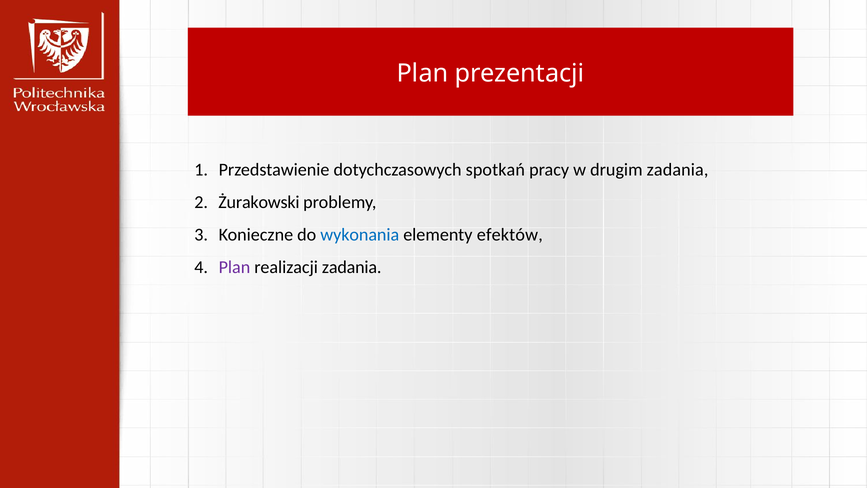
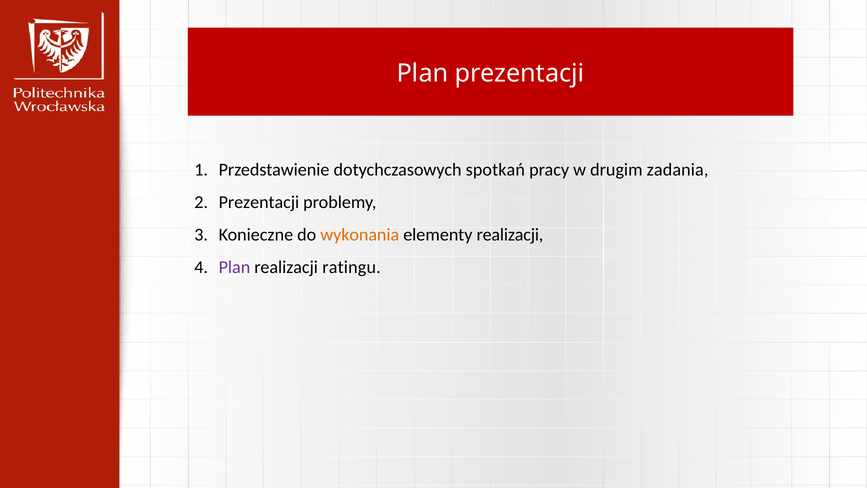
Żurakowski: Żurakowski -> Prezentacji (259, 202)
wykonania colour: blue -> orange (360, 235)
elementy efektów: efektów -> realizacji (510, 235)
realizacji zadania: zadania -> ratingu (352, 267)
